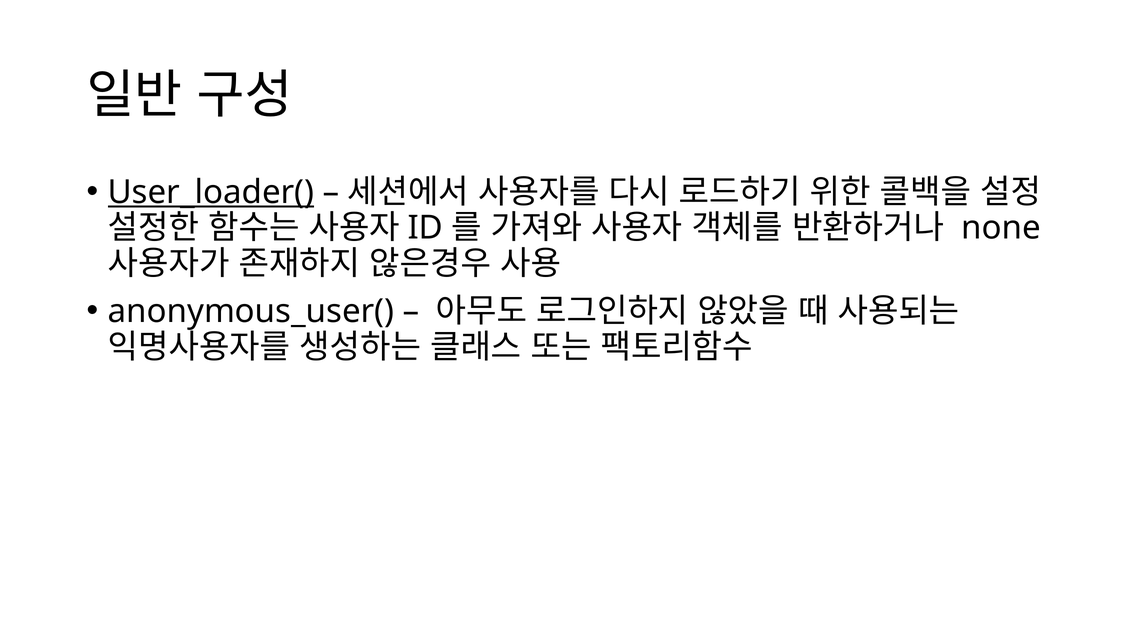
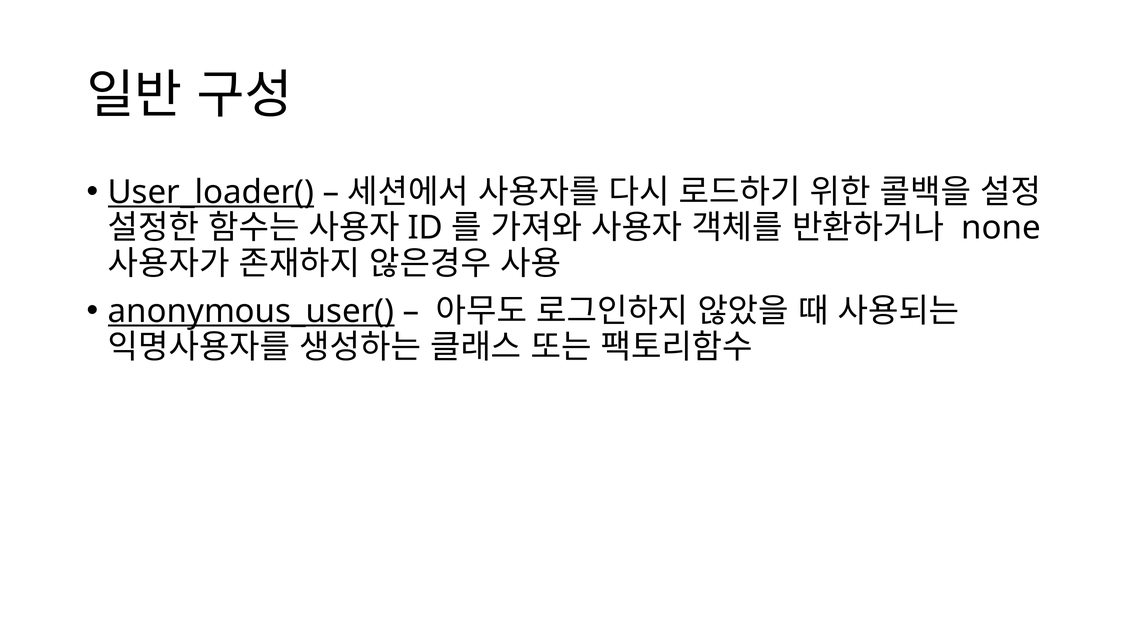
anonymous_user( underline: none -> present (251, 311)
